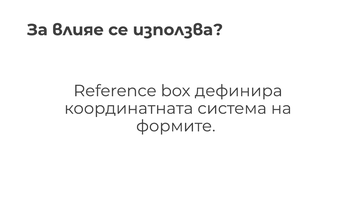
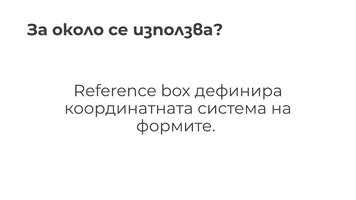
влияе: влияе -> около (78, 30)
